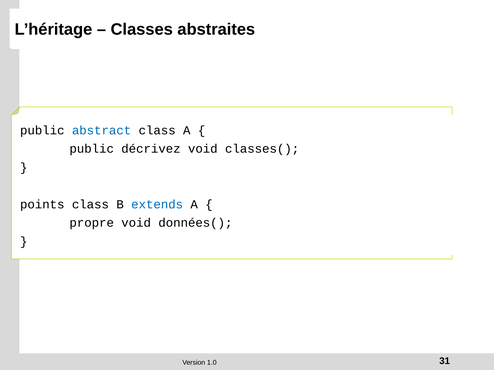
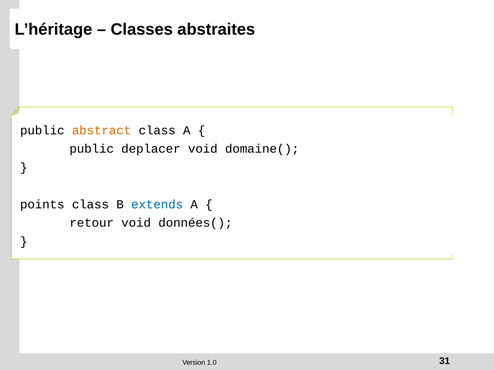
abstract colour: blue -> orange (102, 131)
décrivez: décrivez -> deplacer (151, 149)
classes(: classes( -> domaine( (262, 149)
propre: propre -> retour (92, 223)
